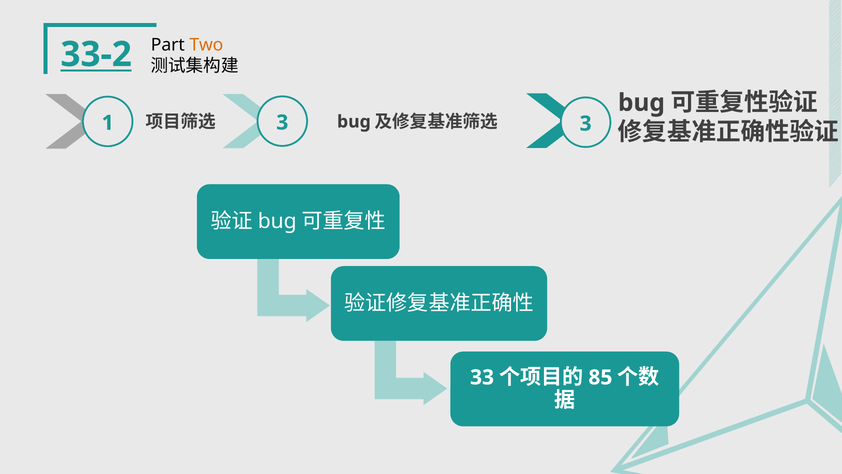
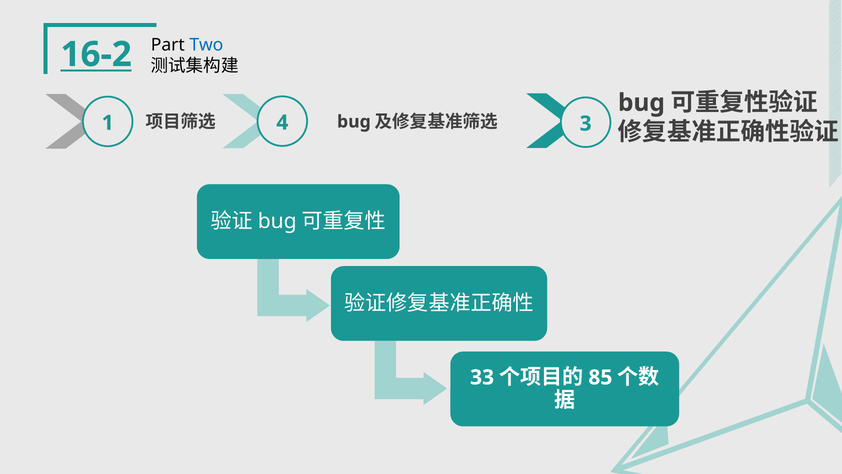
33-2: 33-2 -> 16-2 (96, 54)
Two colour: orange -> blue (206, 45)
1 3: 3 -> 4 (282, 123)
